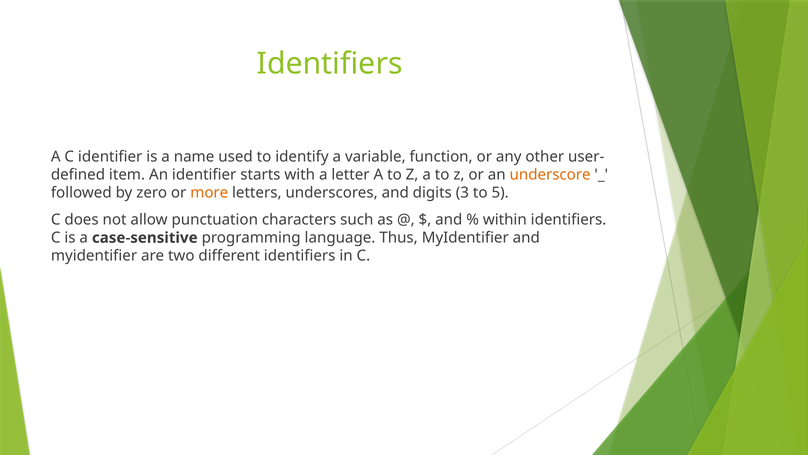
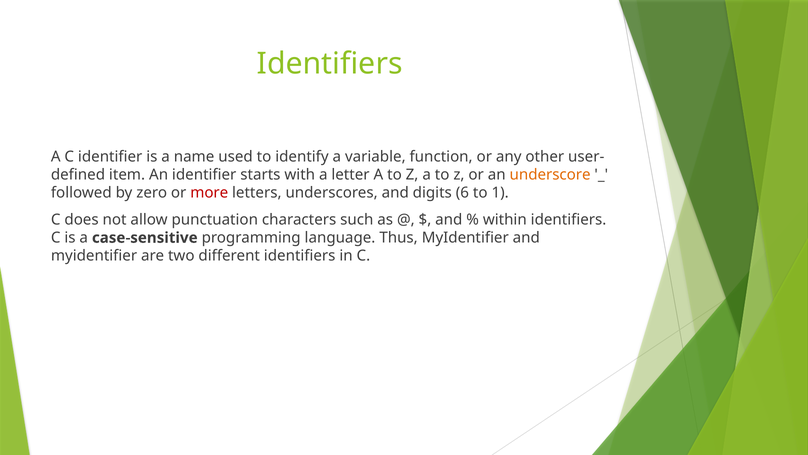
more colour: orange -> red (209, 193)
3: 3 -> 6 (462, 193)
5: 5 -> 1 (500, 193)
